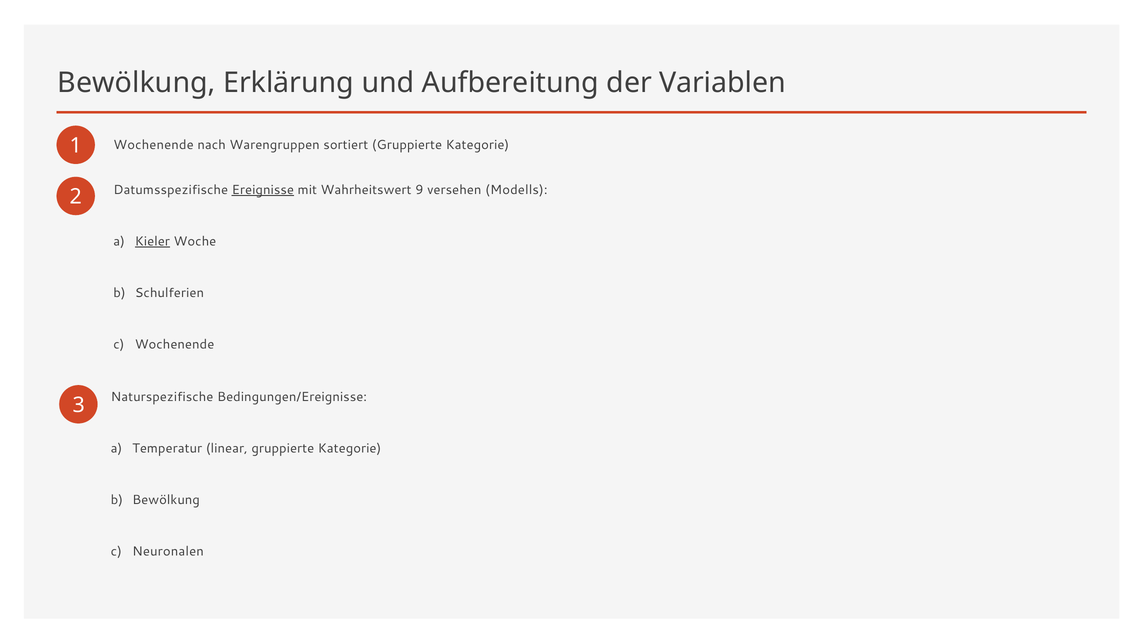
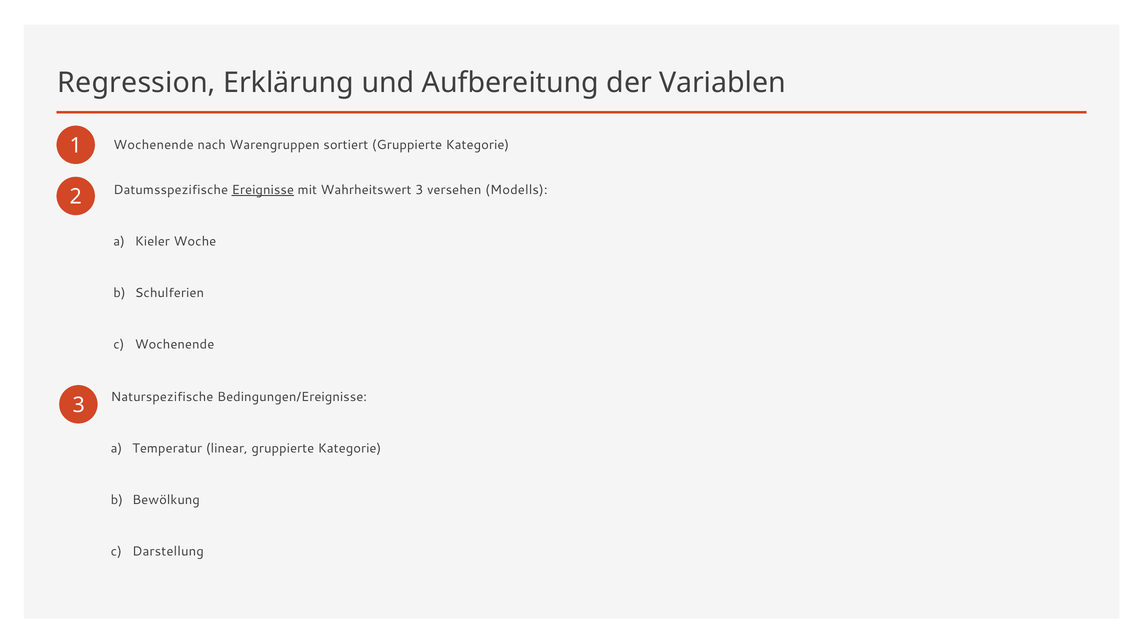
Bewölkung: Bewölkung -> Regression (137, 83)
Wahrheitswert 9: 9 -> 3 (419, 190)
Kieler underline: present -> none (152, 241)
Neuronalen: Neuronalen -> Darstellung (168, 551)
